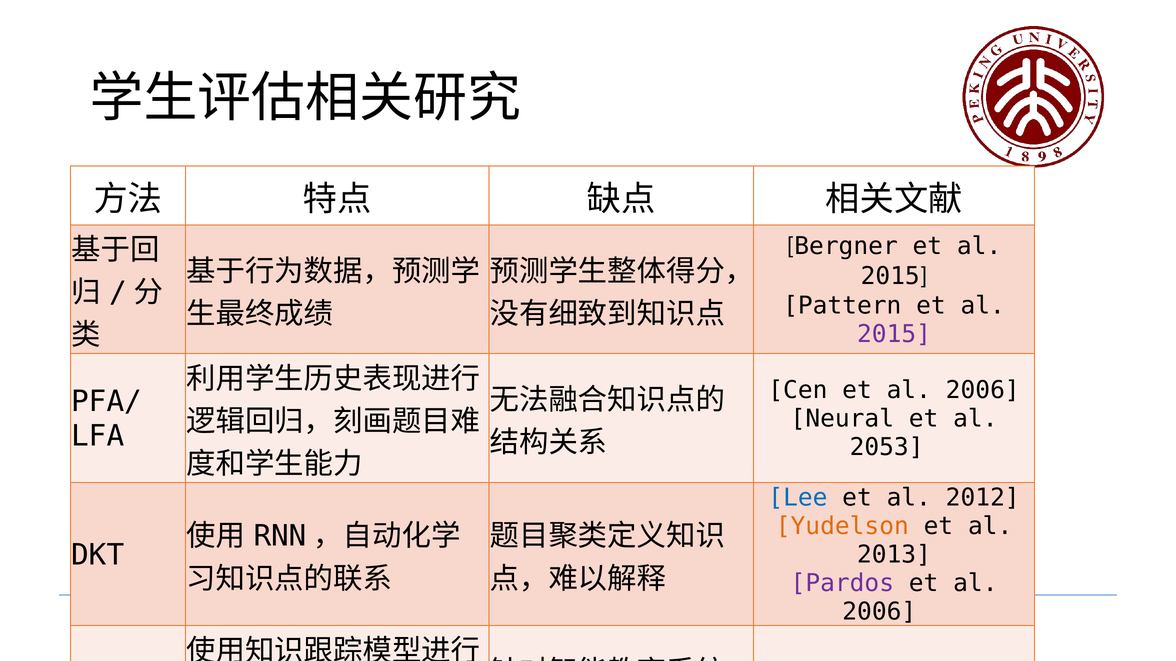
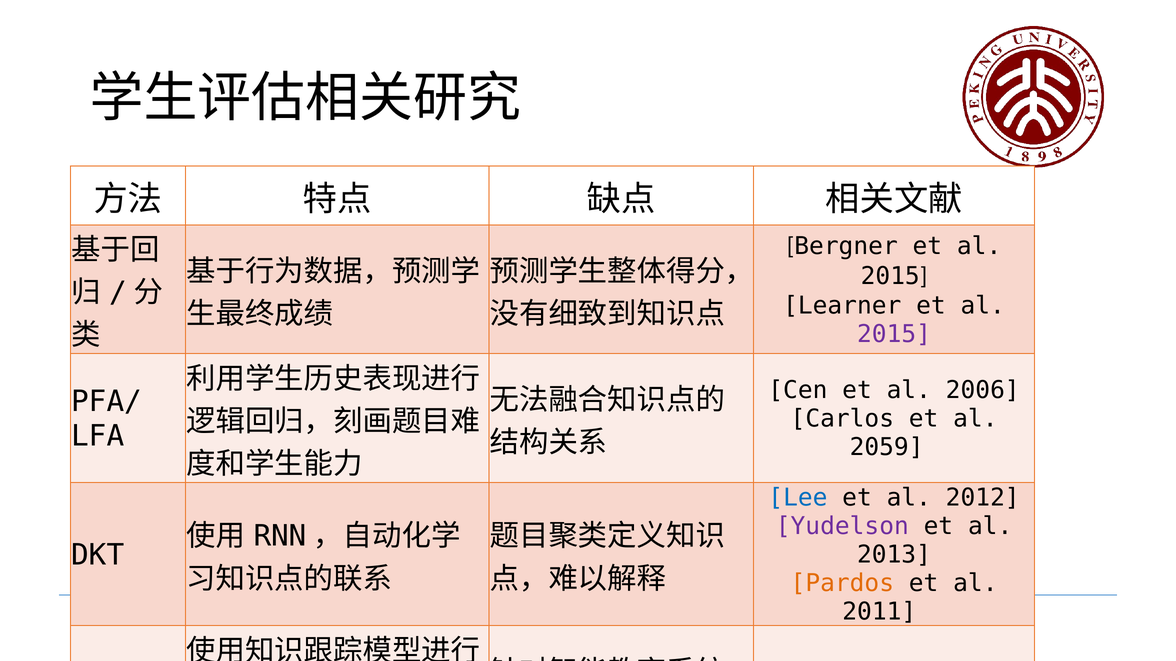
Pattern: Pattern -> Learner (842, 306)
Neural: Neural -> Carlos (842, 419)
2053: 2053 -> 2059 (887, 448)
Yudelson colour: orange -> purple (842, 527)
Pardos colour: purple -> orange (842, 584)
2006: 2006 -> 2011 (879, 612)
